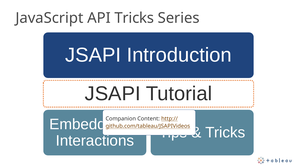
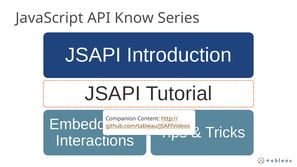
API Tricks: Tricks -> Know (134, 18)
